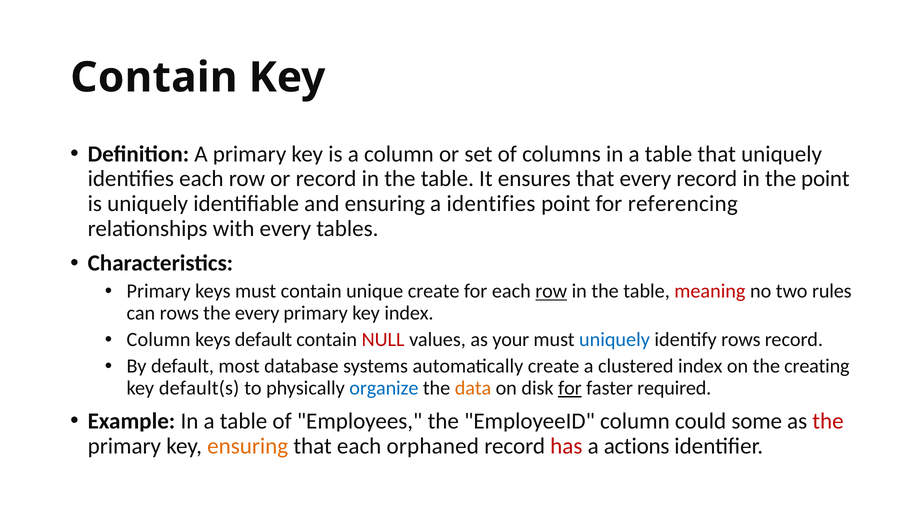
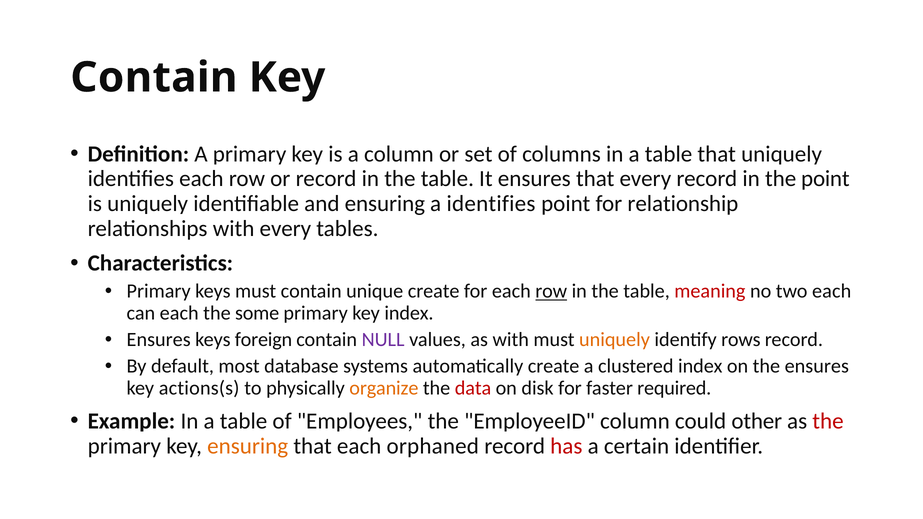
referencing: referencing -> relationship (683, 204)
two rules: rules -> each (832, 291)
can rows: rows -> each (179, 313)
the every: every -> some (257, 313)
Column: Column -> Ensures (159, 340)
keys default: default -> foreign (263, 340)
NULL colour: red -> purple (383, 340)
as your: your -> with (511, 340)
uniquely colour: blue -> orange (614, 340)
the creating: creating -> ensures (817, 366)
default(s: default(s -> actions(s (199, 388)
organize colour: blue -> orange (384, 388)
data colour: orange -> red (473, 388)
for underline: present -> none (570, 388)
some: some -> other (757, 421)
actions: actions -> certain (637, 446)
